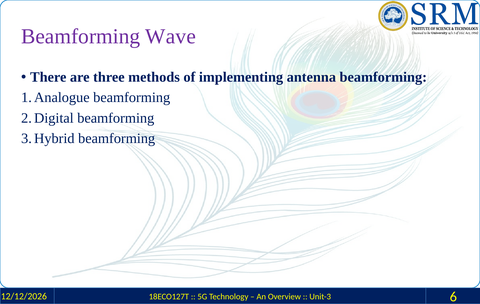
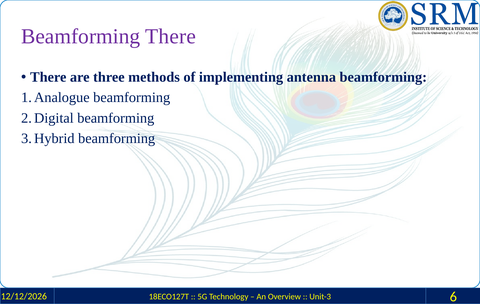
Beamforming Wave: Wave -> There (171, 37)
